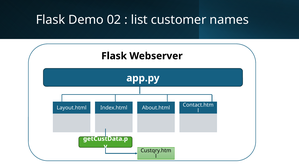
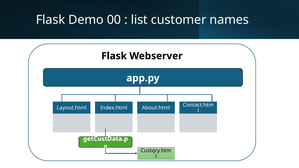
02: 02 -> 00 (114, 20)
